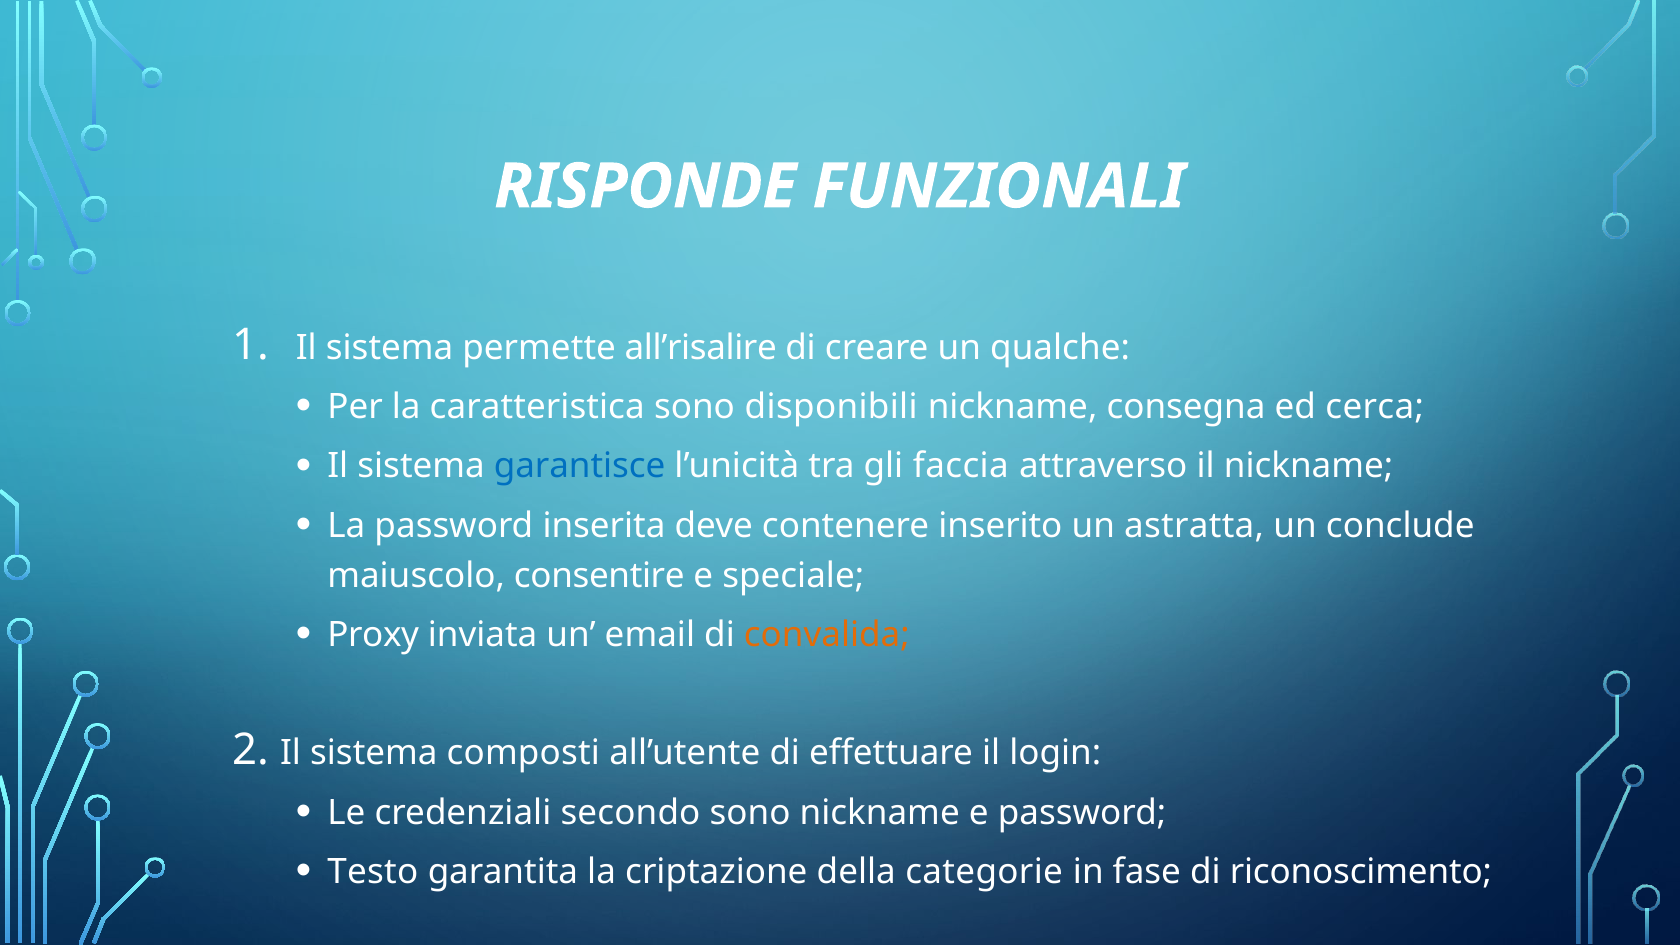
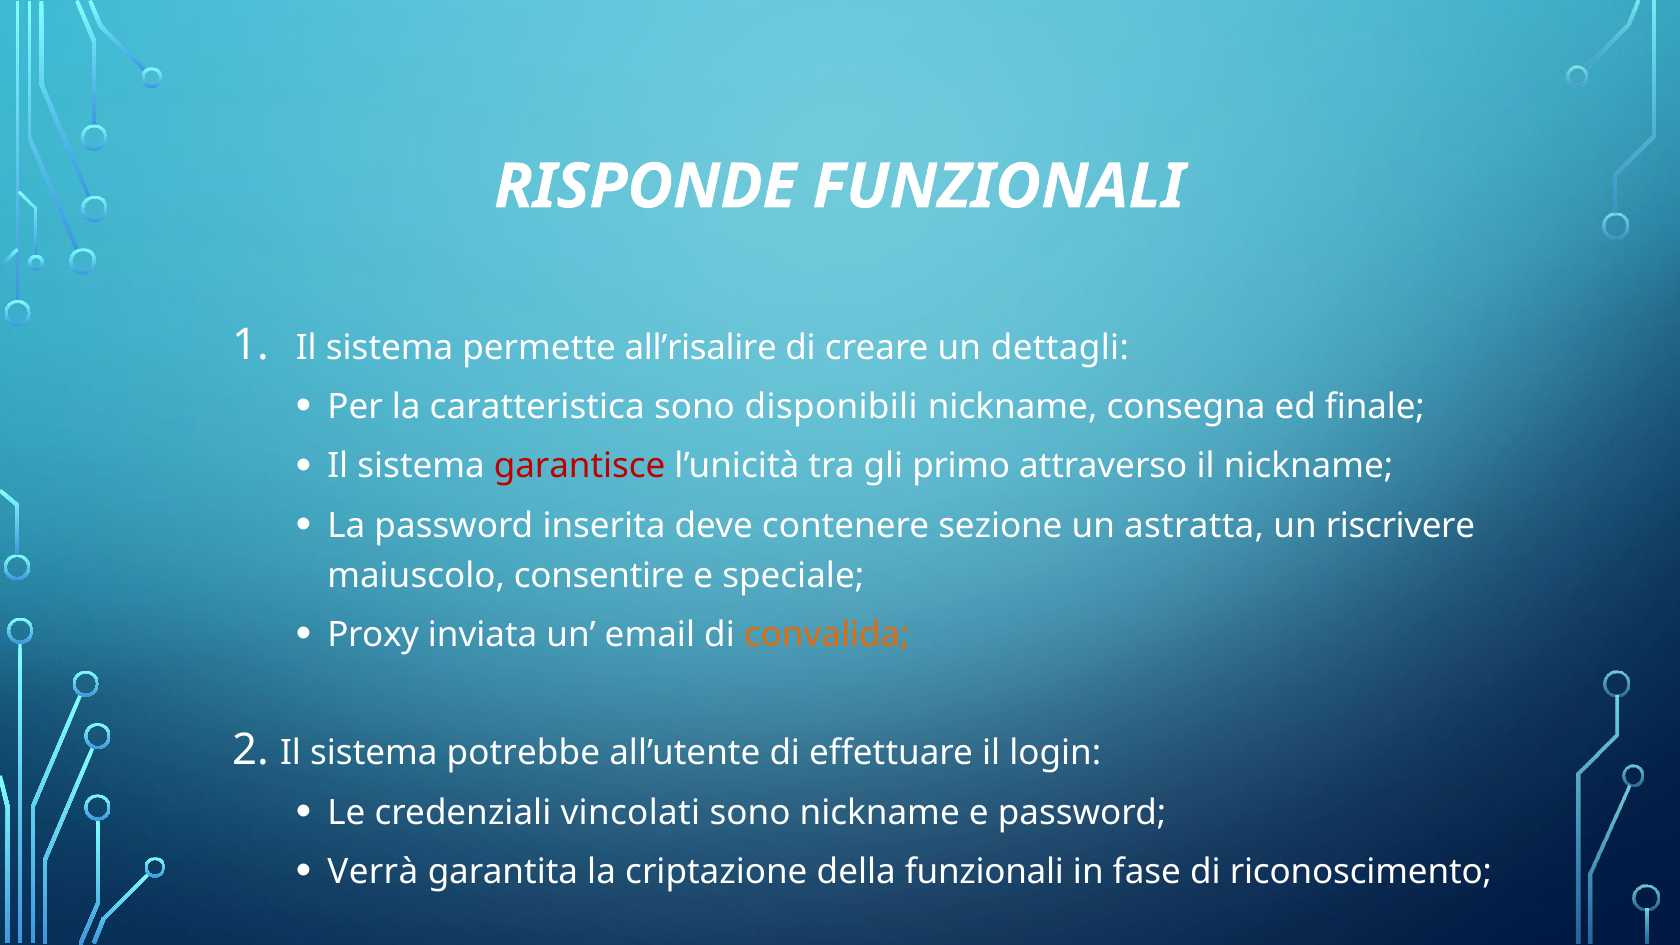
qualche: qualche -> dettagli (1060, 348)
cerca: cerca -> finale (1375, 407)
garantisce colour: blue -> red (580, 466)
faccia: faccia -> primo (961, 466)
inserito: inserito -> sezione (1000, 526)
conclude: conclude -> riscrivere (1400, 526)
composti: composti -> potrebbe (523, 753)
secondo: secondo -> vincolati (630, 812)
Testo: Testo -> Verrà (373, 872)
della categorie: categorie -> funzionali (984, 872)
